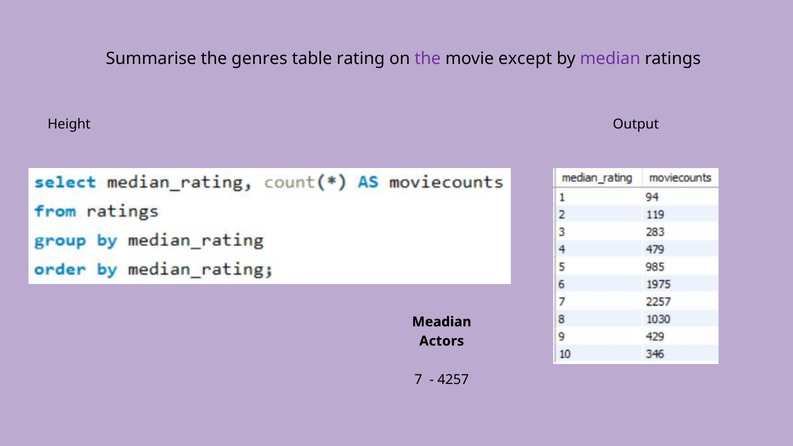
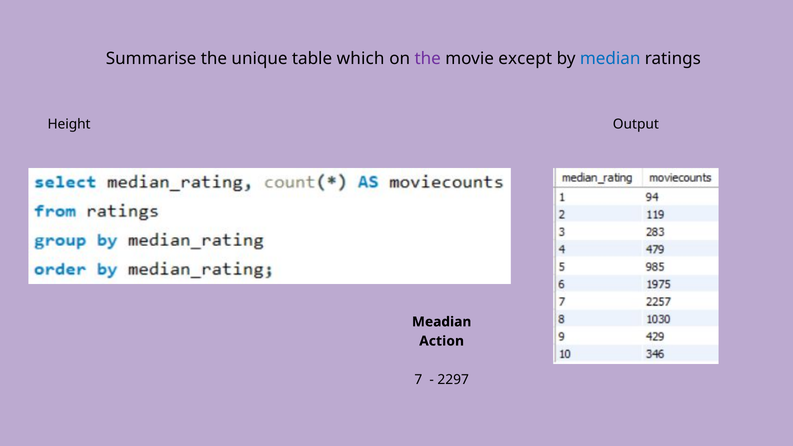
genres: genres -> unique (260, 59)
rating: rating -> which (361, 59)
median colour: purple -> blue (610, 59)
Actors: Actors -> Action (442, 341)
4257: 4257 -> 2297 (453, 380)
